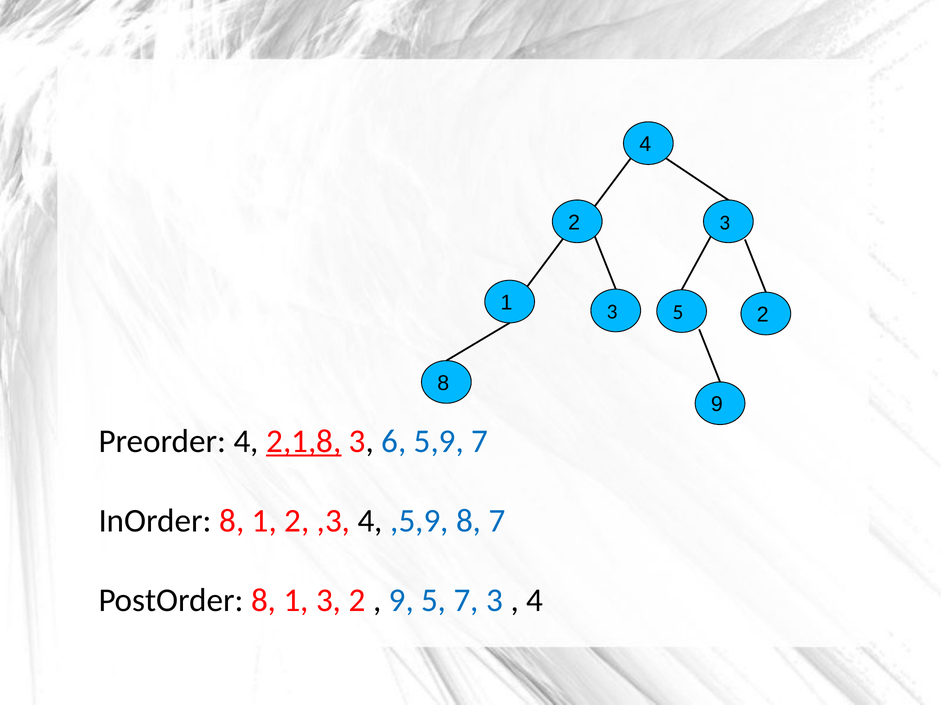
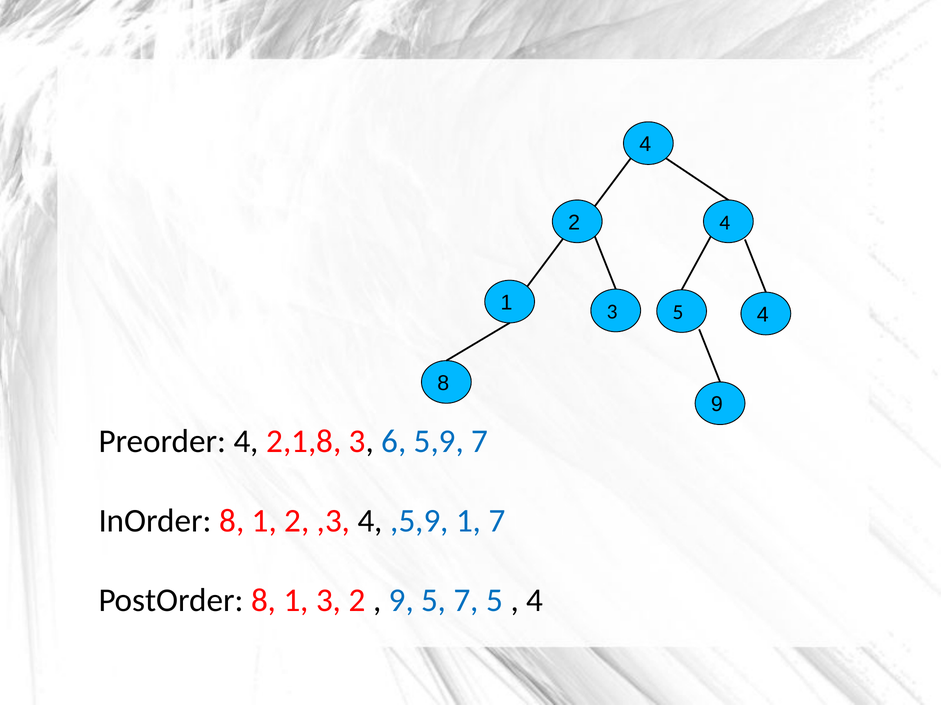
2 3: 3 -> 4 (725, 223)
5 2: 2 -> 4 (763, 315)
2,1,8 underline: present -> none (304, 442)
,5,9 8: 8 -> 1 (469, 521)
7 3: 3 -> 5 (495, 601)
